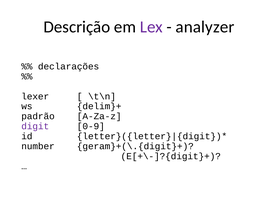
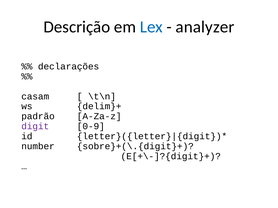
Lex colour: purple -> blue (151, 27)
lexer: lexer -> casam (35, 97)
geram}+(\.{digit}+: geram}+(\.{digit}+ -> sobre}+(\.{digit}+ (135, 147)
